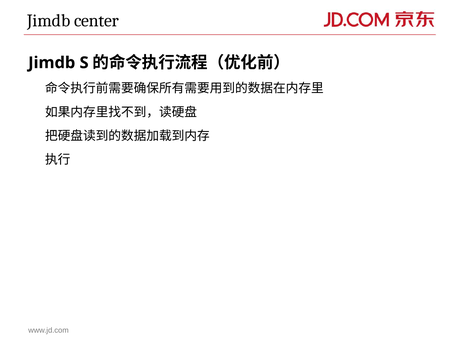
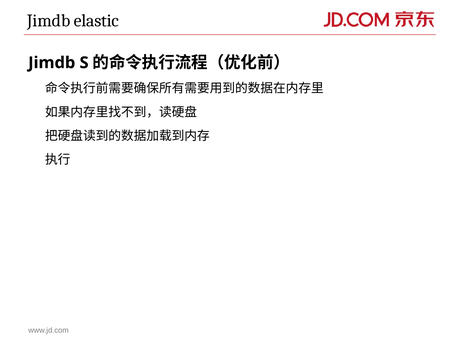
center: center -> elastic (96, 21)
